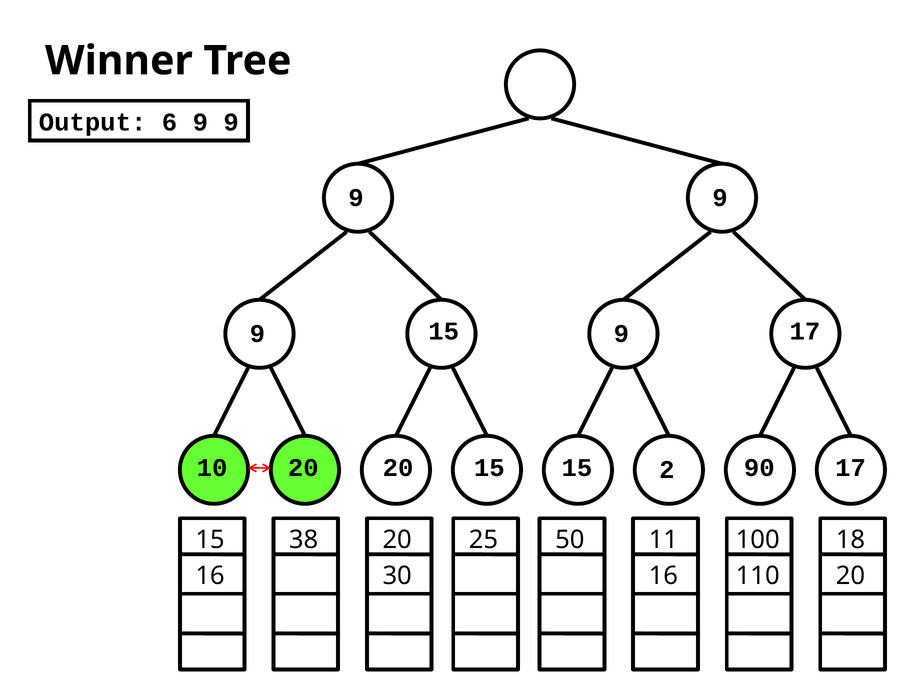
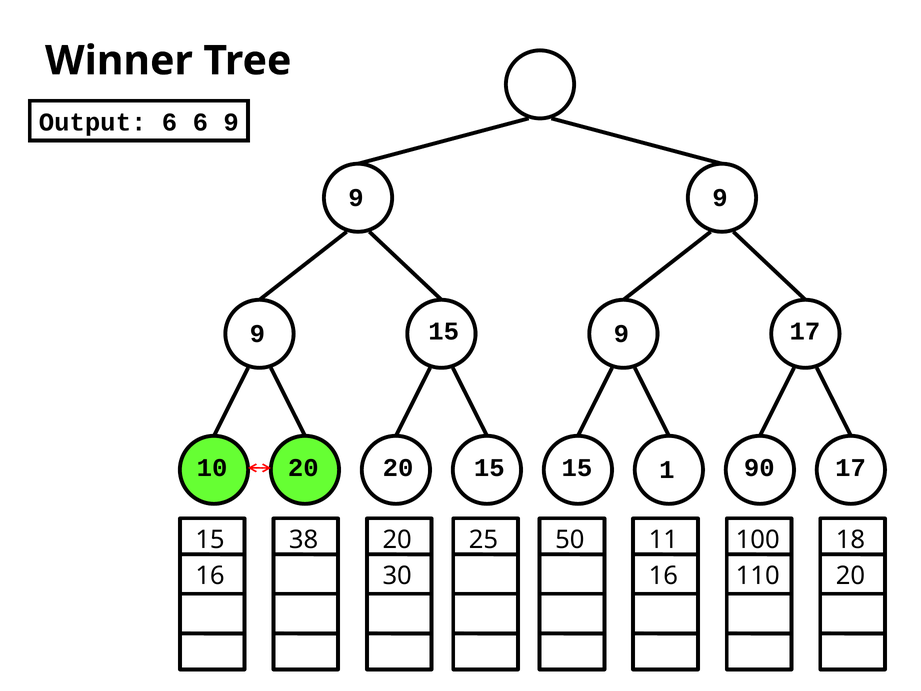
6 9: 9 -> 6 (200, 122)
2: 2 -> 1 (667, 470)
